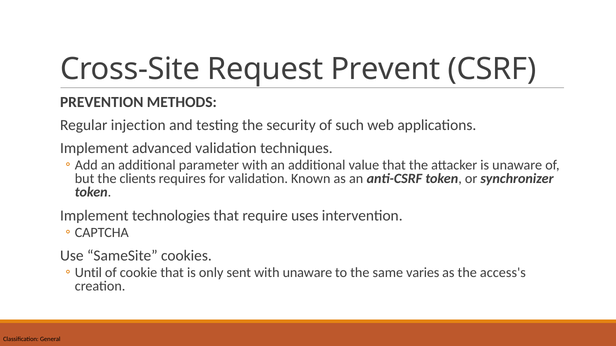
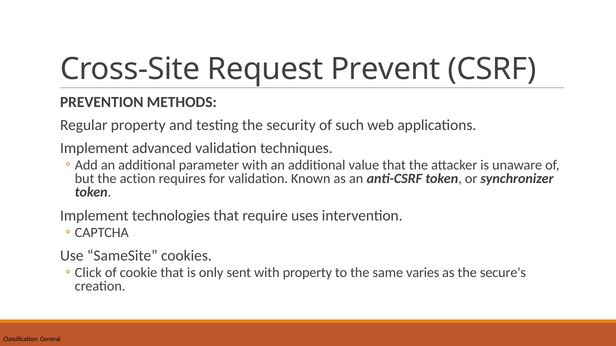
Regular injection: injection -> property (138, 125)
clients: clients -> action (138, 179)
Until: Until -> Click (88, 273)
with unaware: unaware -> property (307, 273)
access's: access's -> secure's (503, 273)
